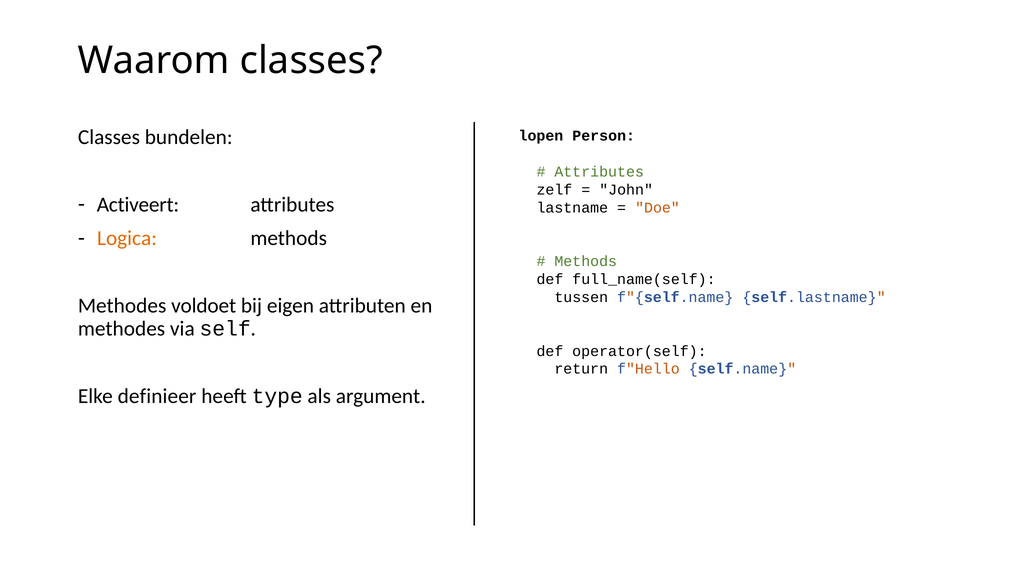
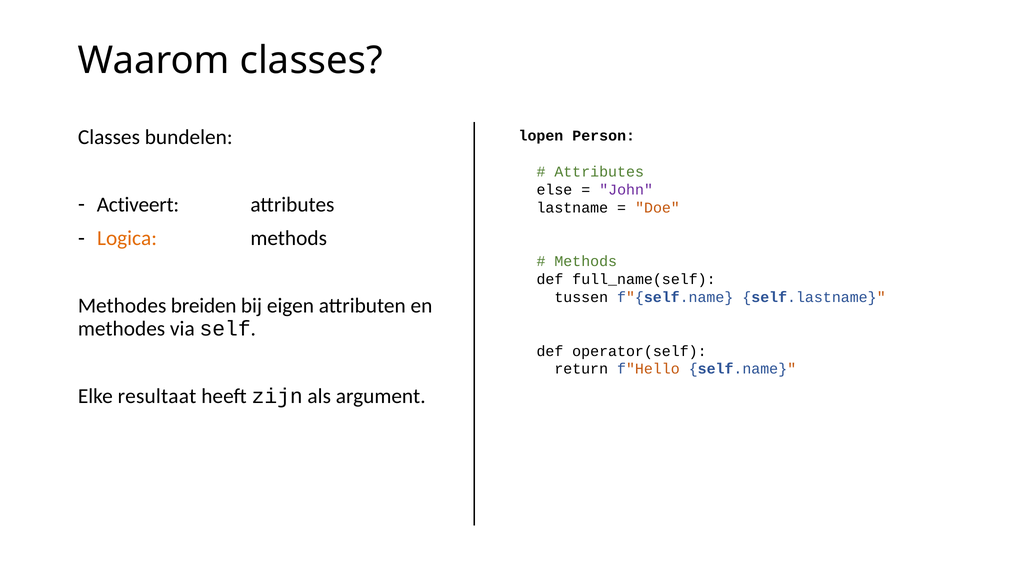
zelf: zelf -> else (554, 190)
John colour: black -> purple (626, 190)
voldoet: voldoet -> breiden (204, 306)
definieer: definieer -> resultaat (157, 396)
type: type -> zijn (277, 396)
